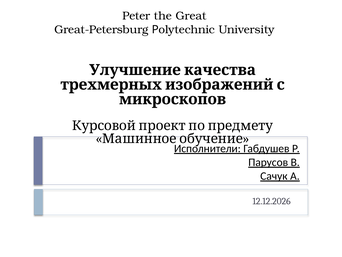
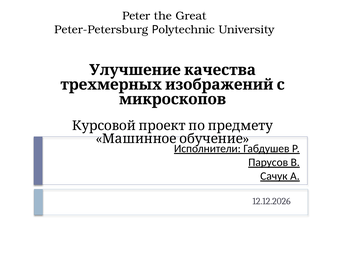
Great-Petersburg: Great-Petersburg -> Peter-Petersburg (101, 30)
